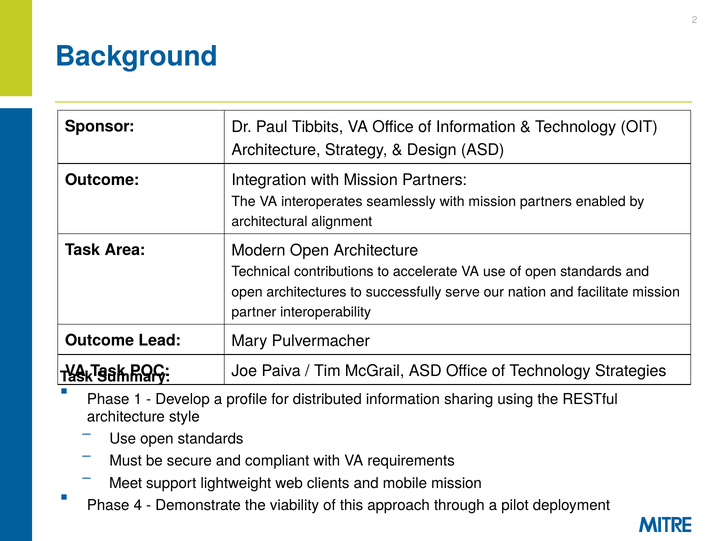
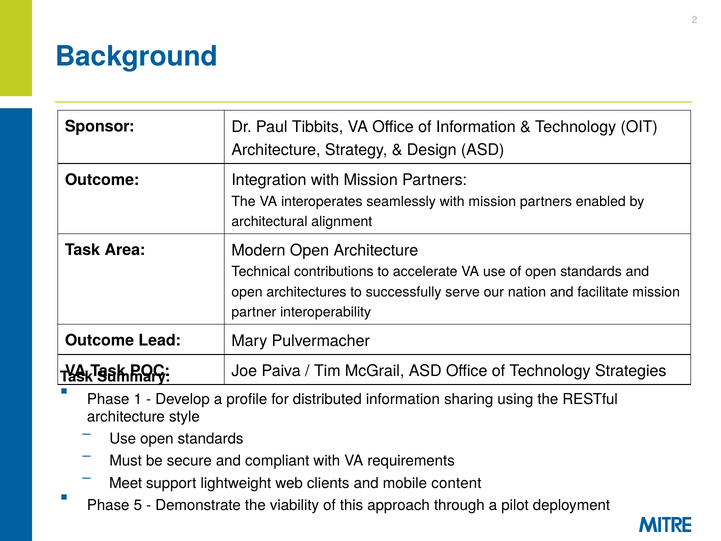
mobile mission: mission -> content (456, 483)
4: 4 -> 5 (138, 505)
